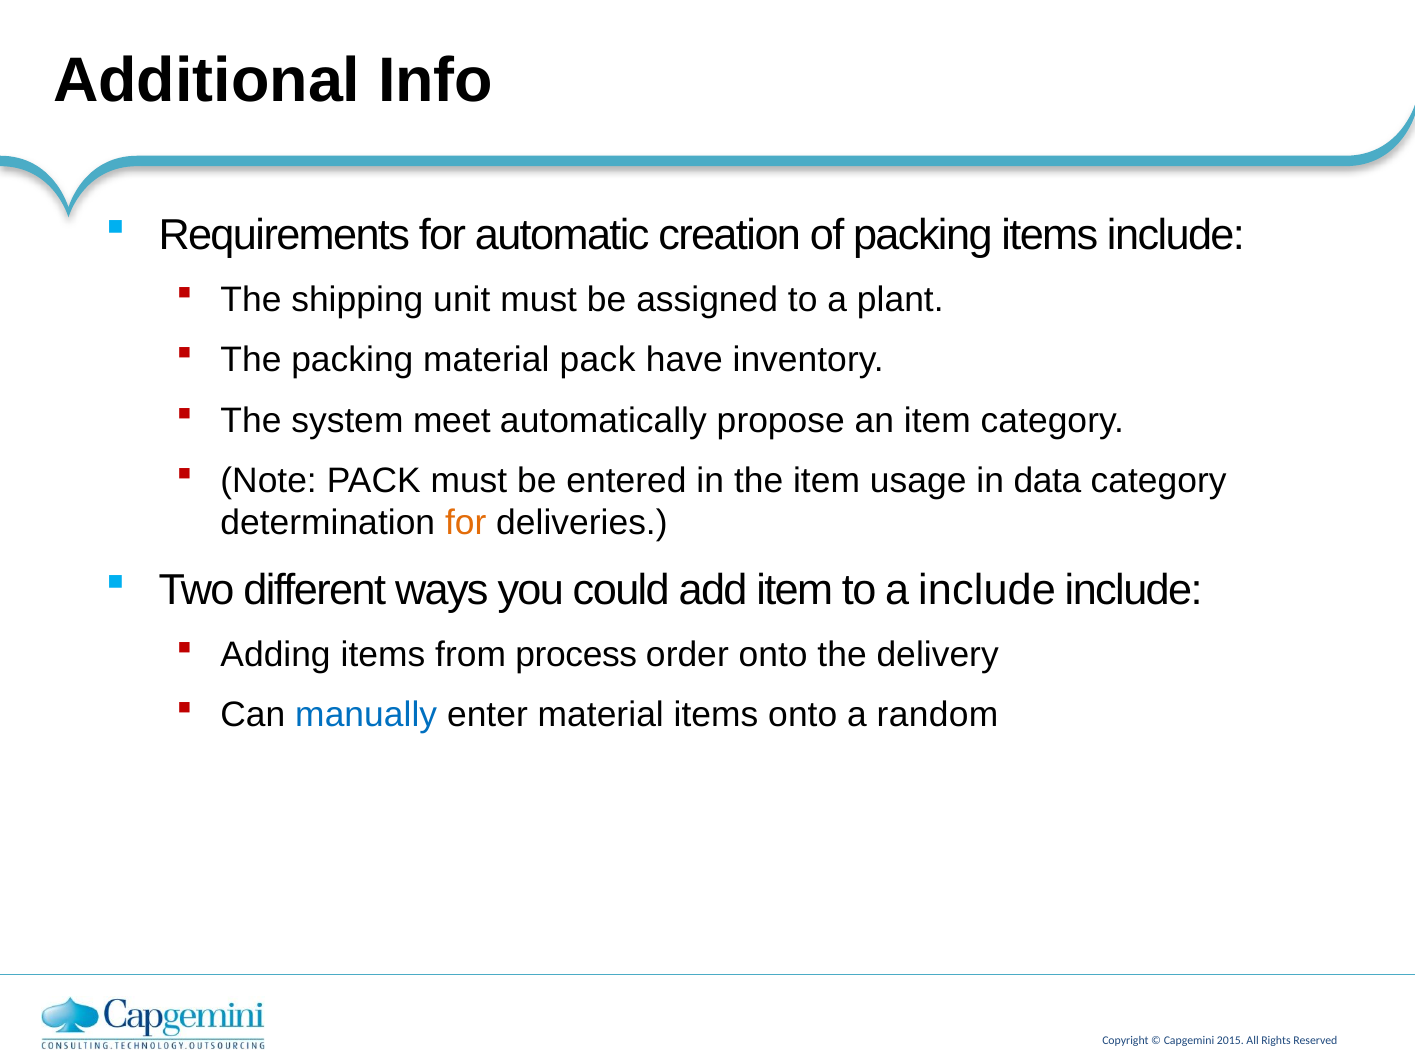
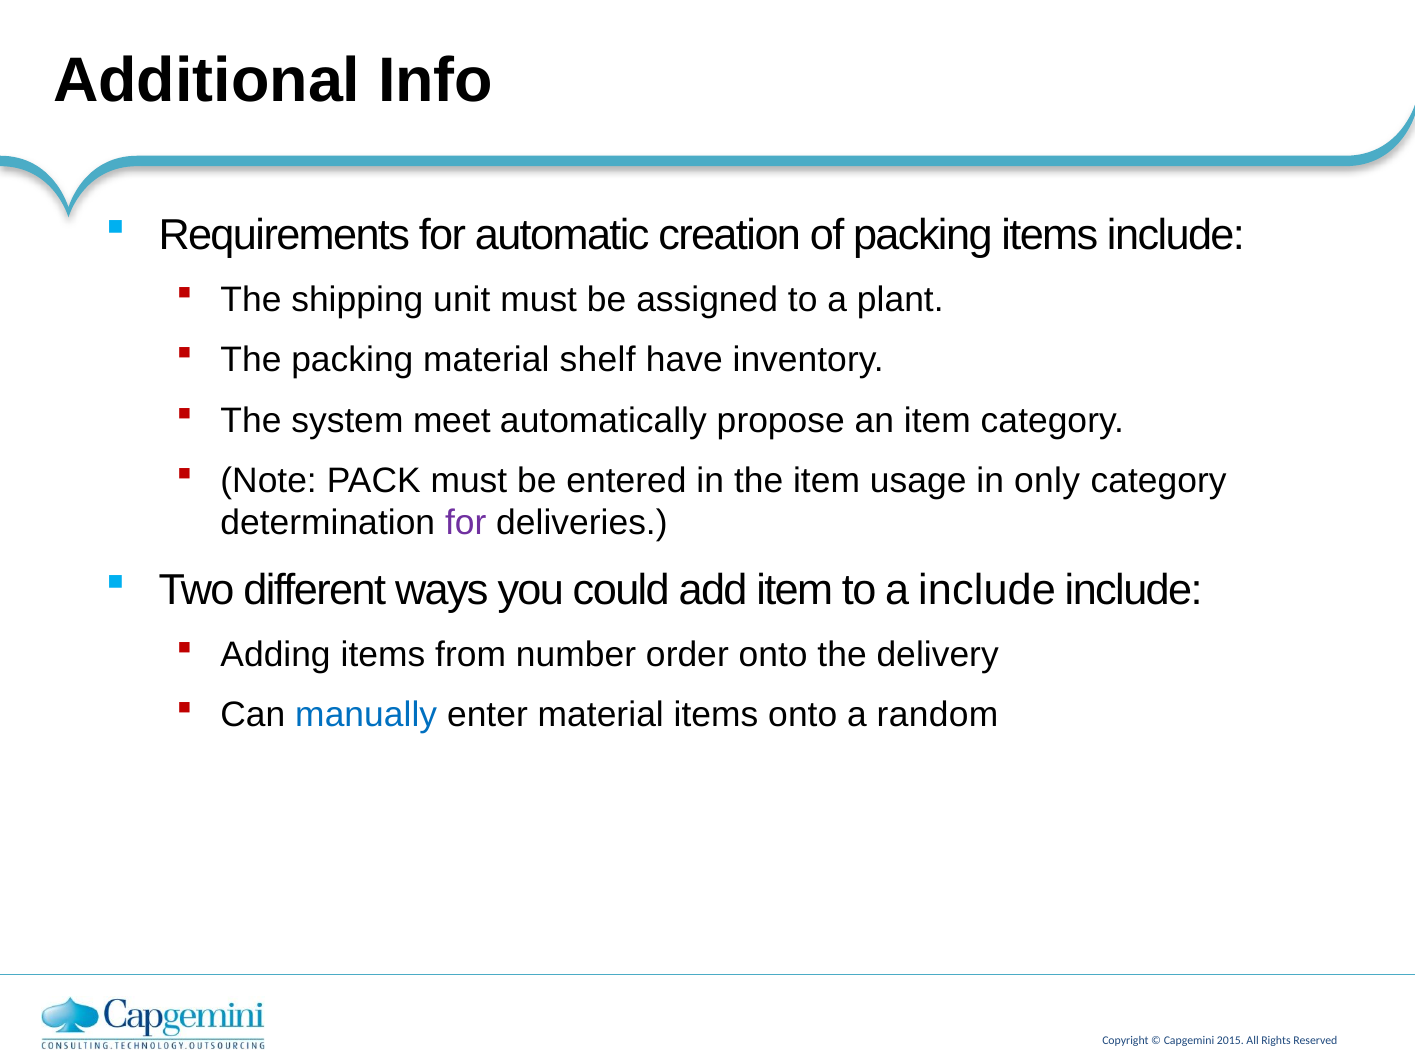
material pack: pack -> shelf (598, 360)
data: data -> only (1047, 481)
for colour: orange -> purple (466, 523)
process: process -> number (576, 655)
